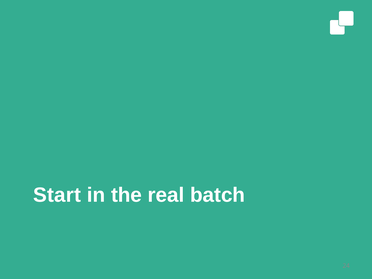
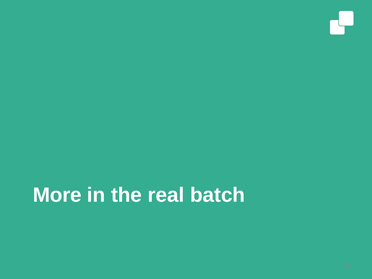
Start: Start -> More (57, 195)
